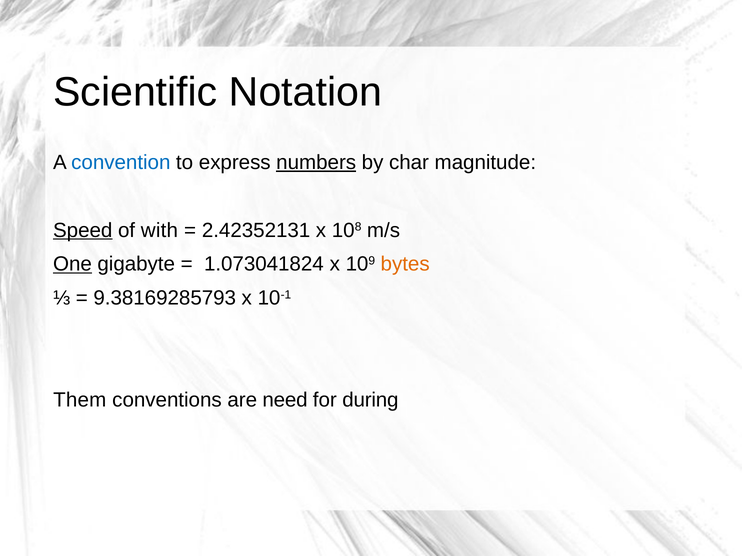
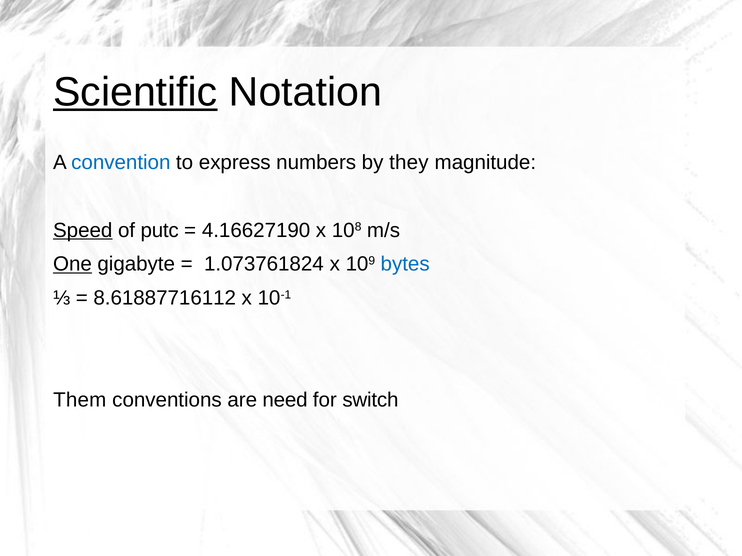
Scientific underline: none -> present (135, 92)
numbers underline: present -> none (316, 163)
char: char -> they (409, 163)
with: with -> putc (160, 230)
2.42352131: 2.42352131 -> 4.16627190 (256, 230)
1.073041824: 1.073041824 -> 1.073761824 (264, 264)
bytes colour: orange -> blue (405, 264)
9.38169285793: 9.38169285793 -> 8.61887716112 (165, 298)
during: during -> switch (370, 400)
